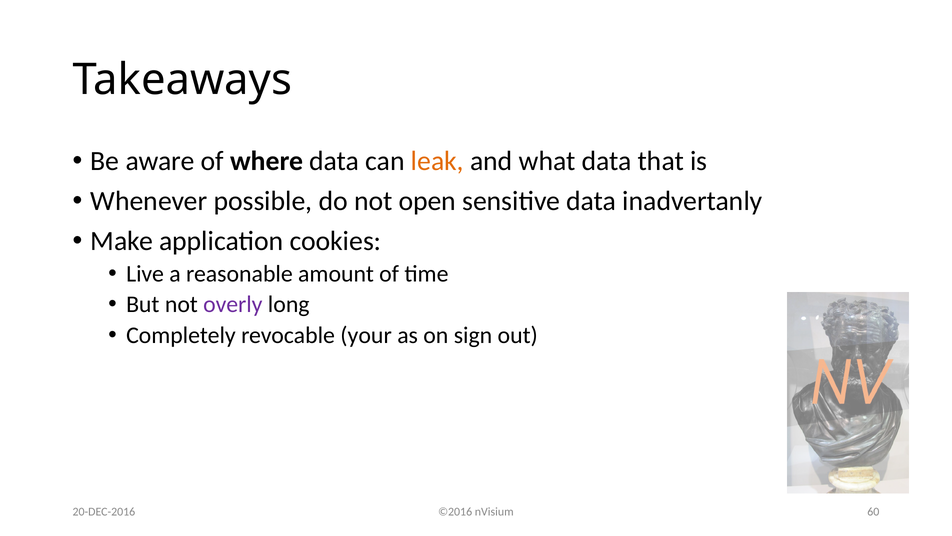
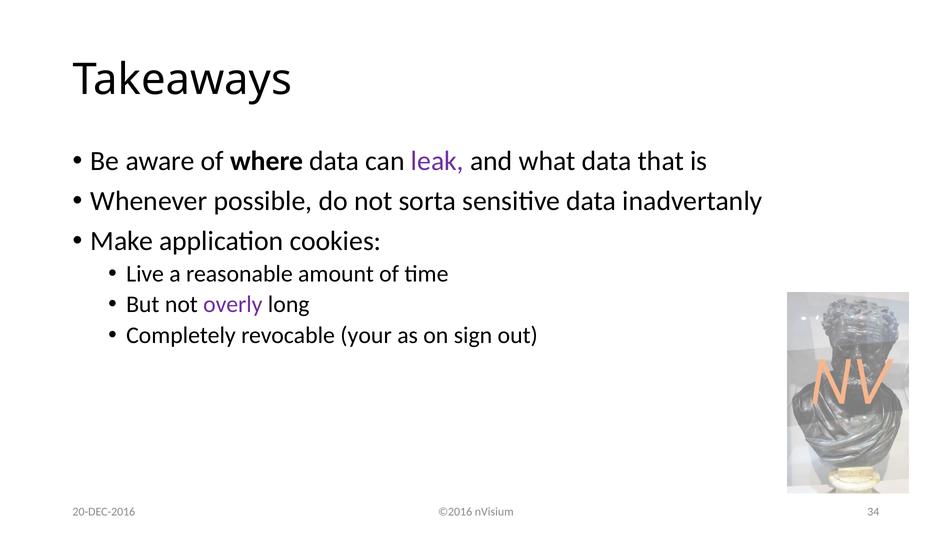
leak colour: orange -> purple (437, 161)
open: open -> sorta (427, 201)
60: 60 -> 34 (873, 511)
